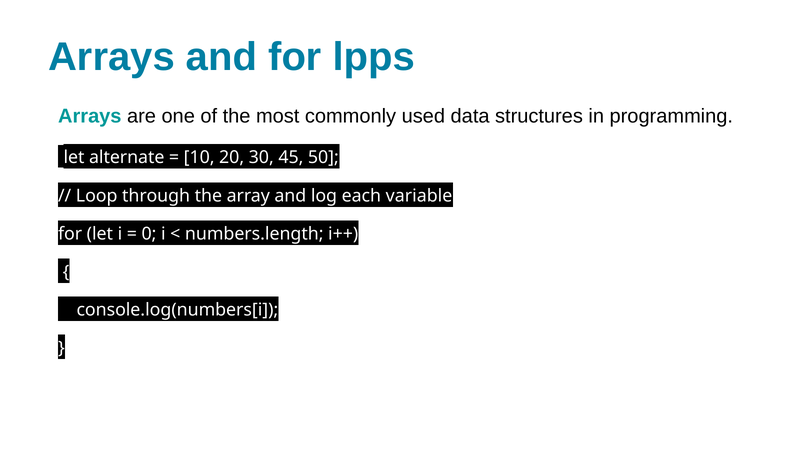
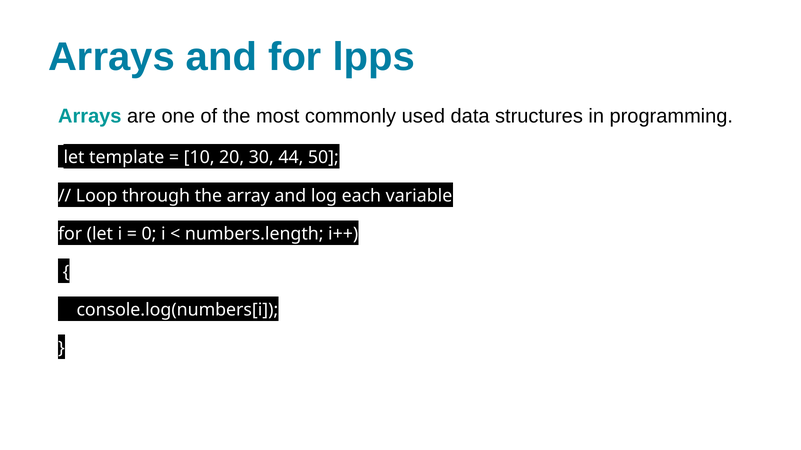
alternate: alternate -> template (127, 158)
45: 45 -> 44 (291, 158)
